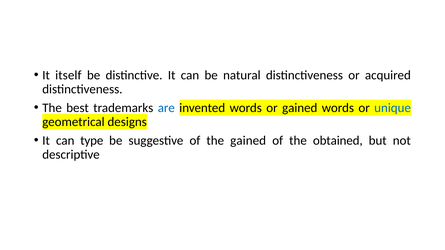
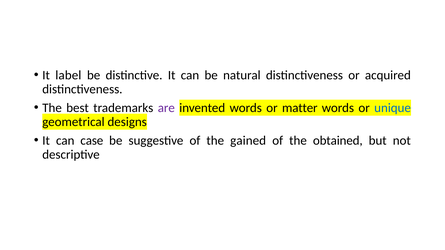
itself: itself -> label (68, 75)
are colour: blue -> purple (166, 108)
or gained: gained -> matter (300, 108)
type: type -> case (92, 141)
